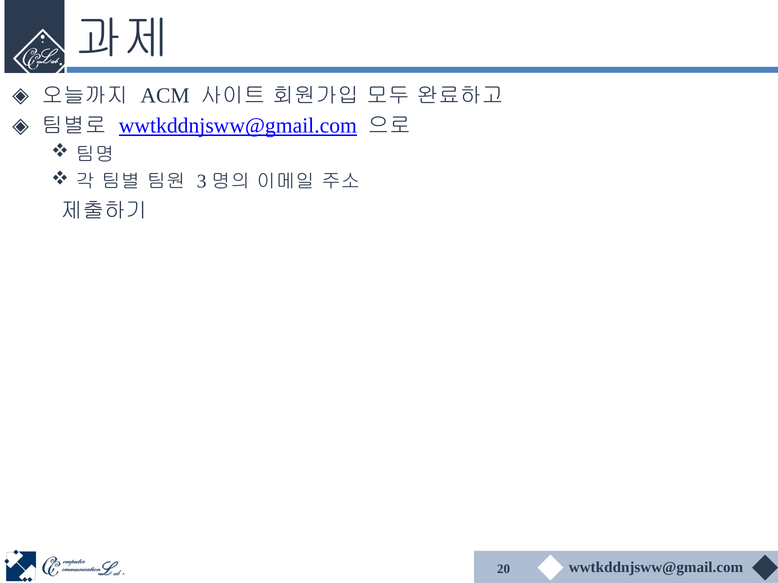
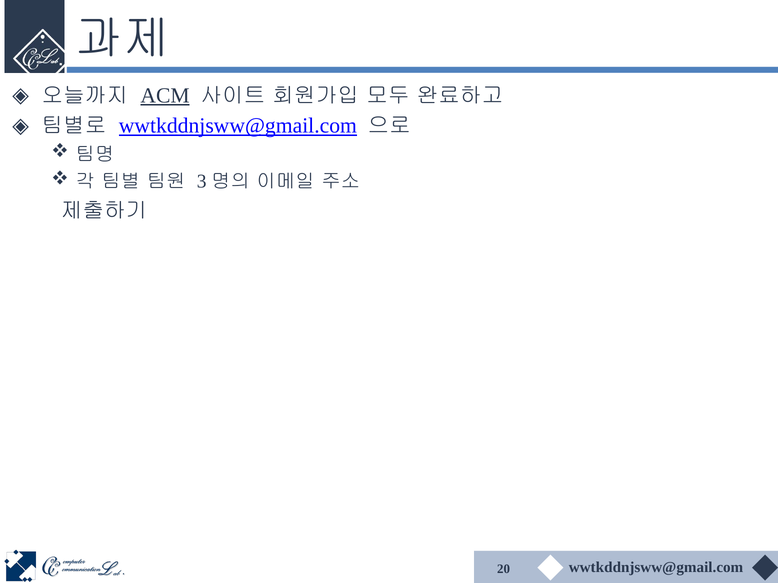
ACM underline: none -> present (165, 96)
